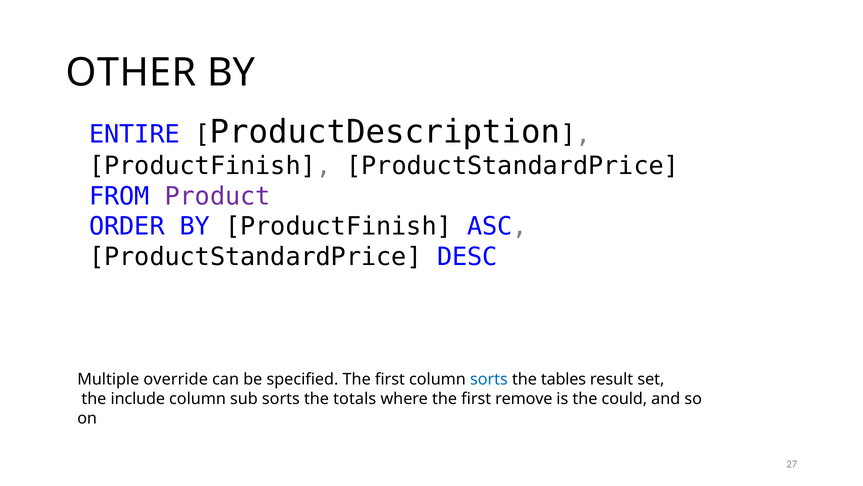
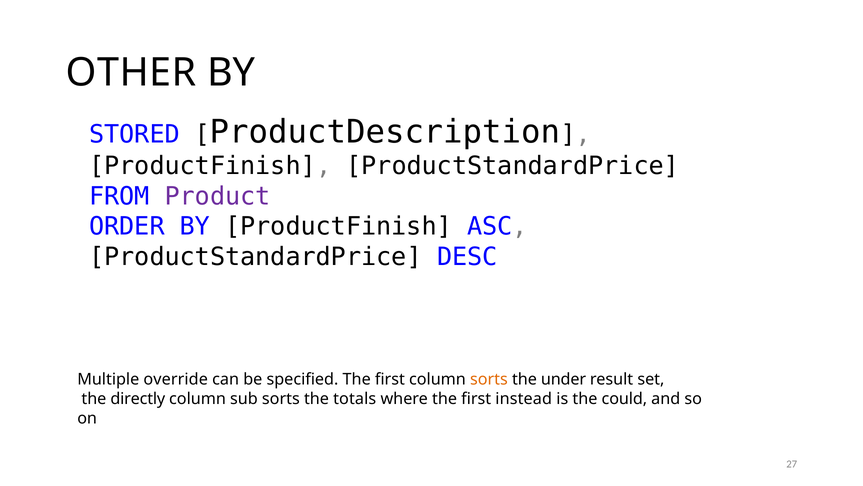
ENTIRE: ENTIRE -> STORED (134, 134)
sorts colour: blue -> orange (489, 379)
tables: tables -> under (564, 379)
include: include -> directly (138, 398)
remove: remove -> instead (524, 398)
